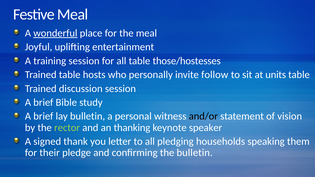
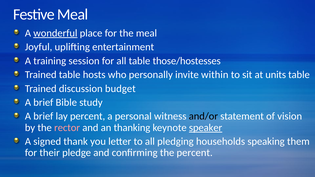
follow: follow -> within (215, 75)
discussion session: session -> budget (120, 89)
lay bulletin: bulletin -> percent (88, 116)
rector colour: light green -> pink (67, 128)
speaker underline: none -> present (206, 128)
the bulletin: bulletin -> percent (195, 153)
